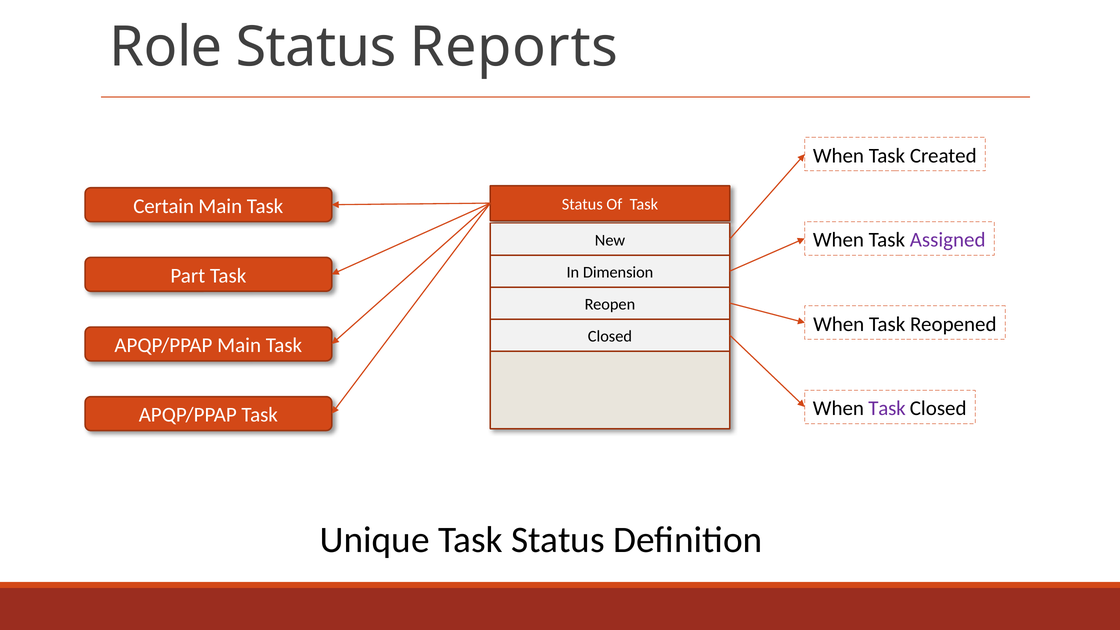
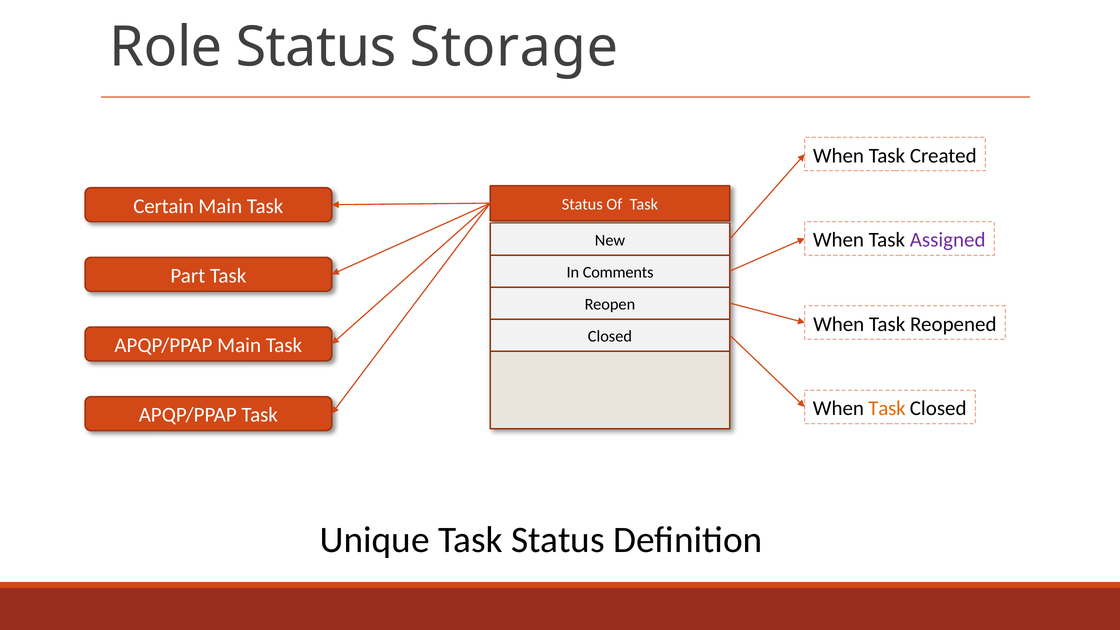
Reports: Reports -> Storage (514, 47)
Dimension: Dimension -> Comments (618, 272)
Task colour: purple -> orange (887, 408)
